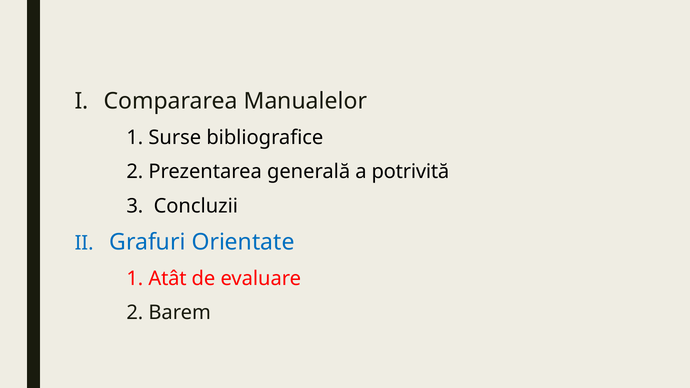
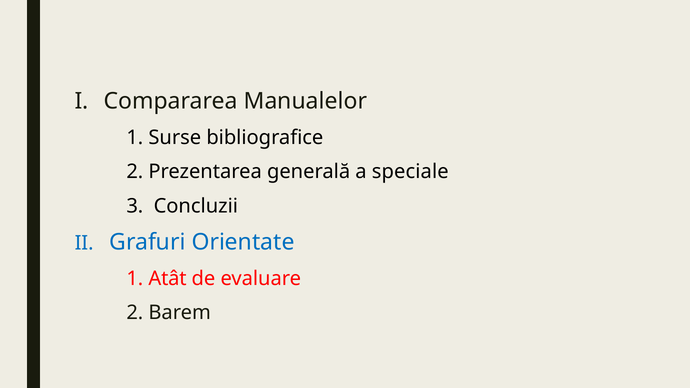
potrivită: potrivită -> speciale (410, 172)
